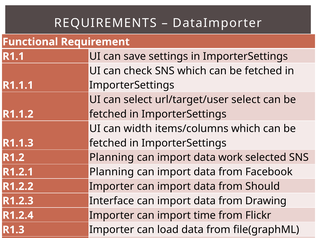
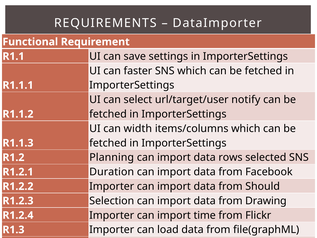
check: check -> faster (138, 71)
url/target/user select: select -> notify (246, 100)
work: work -> rows (230, 157)
Planning: Planning -> Duration (112, 172)
Interface: Interface -> Selection (112, 201)
